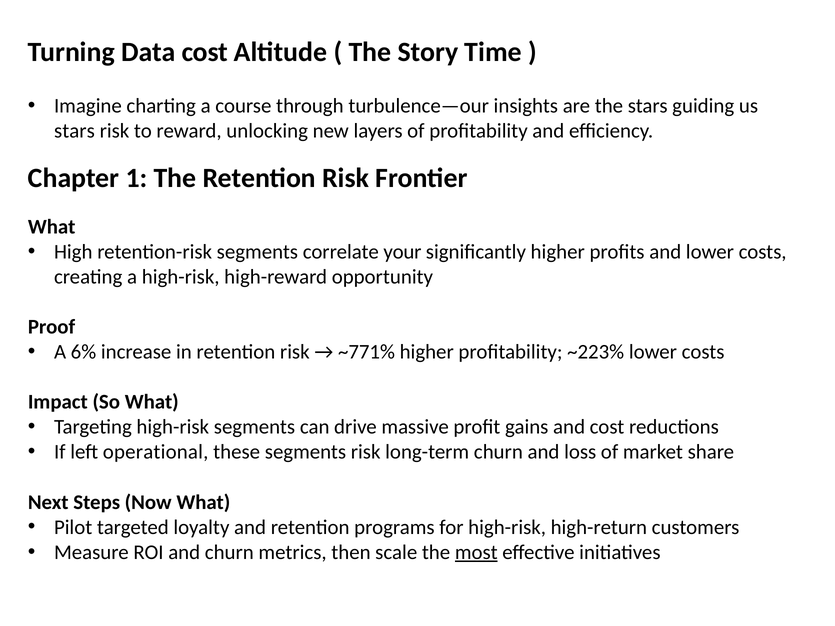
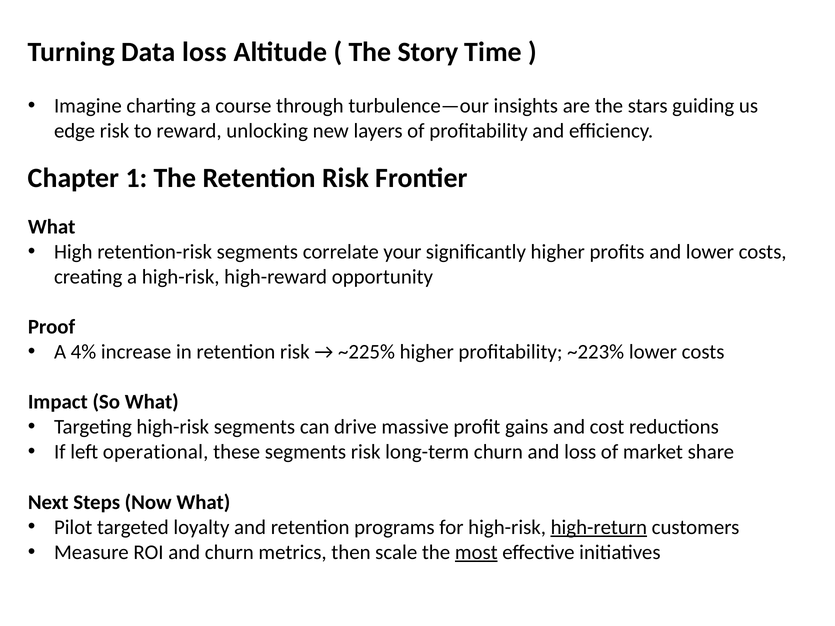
Data cost: cost -> loss (204, 52)
stars: stars -> edge (75, 131)
6%: 6% -> 4% (83, 352)
~771%: ~771% -> ~225% (366, 352)
high-return underline: none -> present (599, 527)
